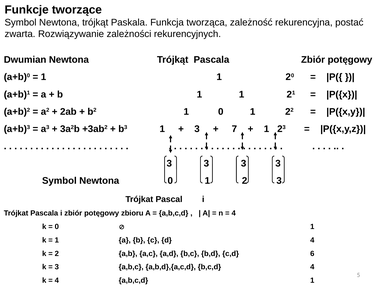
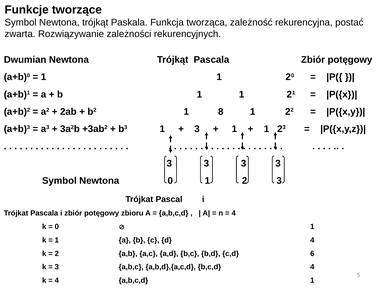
1 0: 0 -> 8 (221, 111)
7: 7 -> 1 (234, 129)
